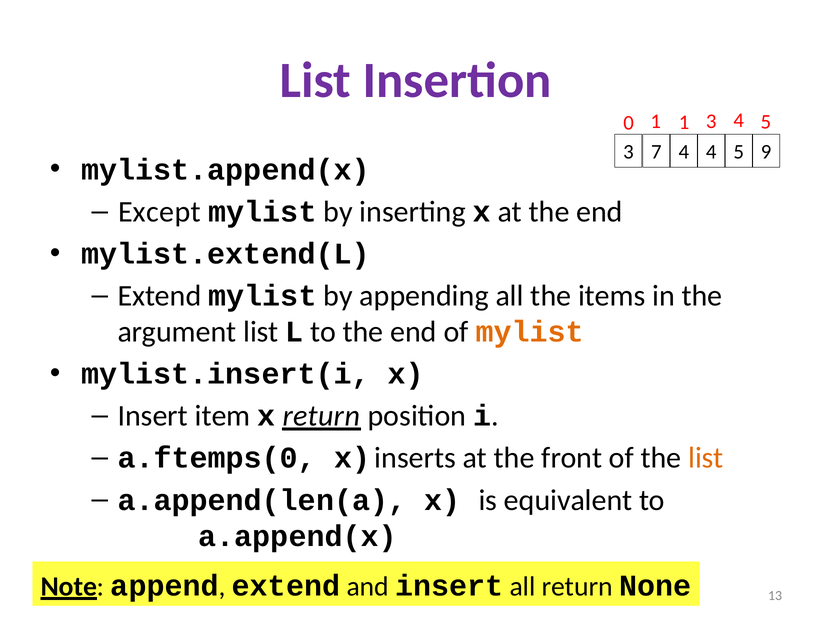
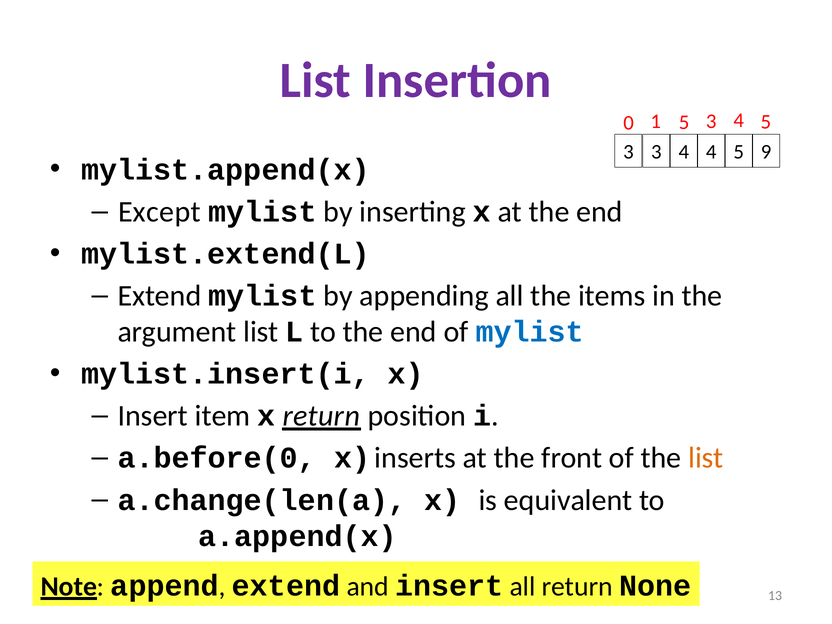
1 1: 1 -> 5 (684, 123)
3 7: 7 -> 3 (656, 152)
mylist colour: orange -> blue (530, 332)
a.ftemps(0: a.ftemps(0 -> a.before(0 (217, 458)
a.append(len(a: a.append(len(a -> a.change(len(a (262, 500)
